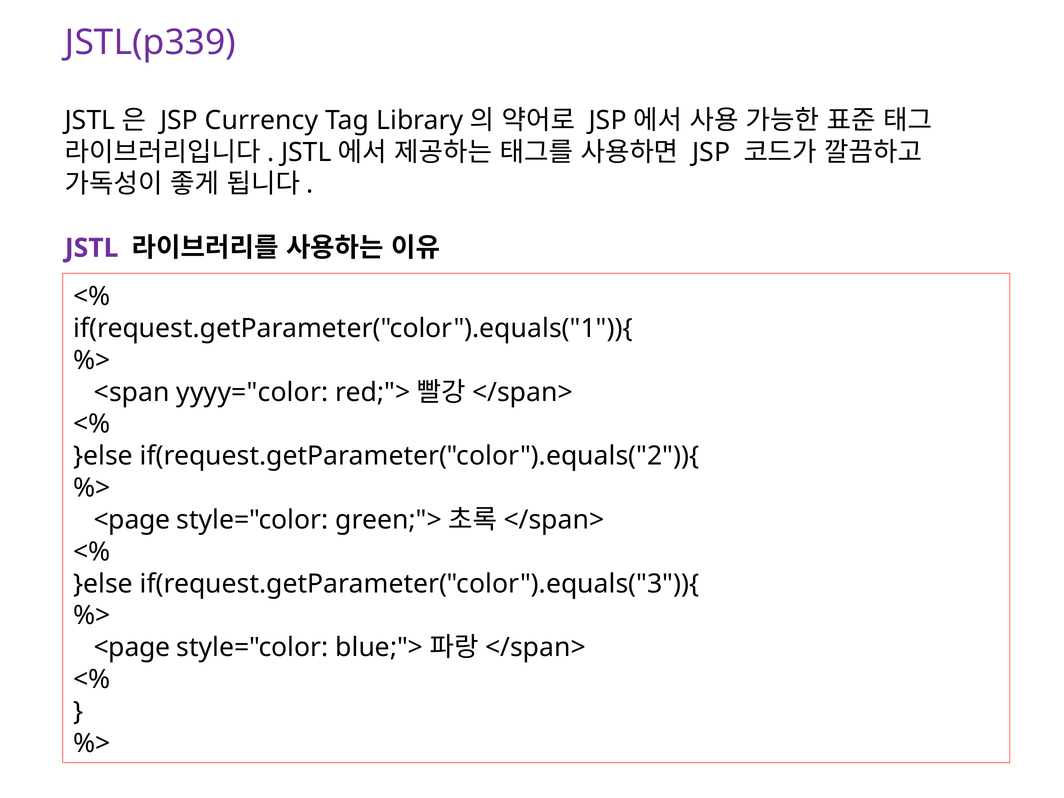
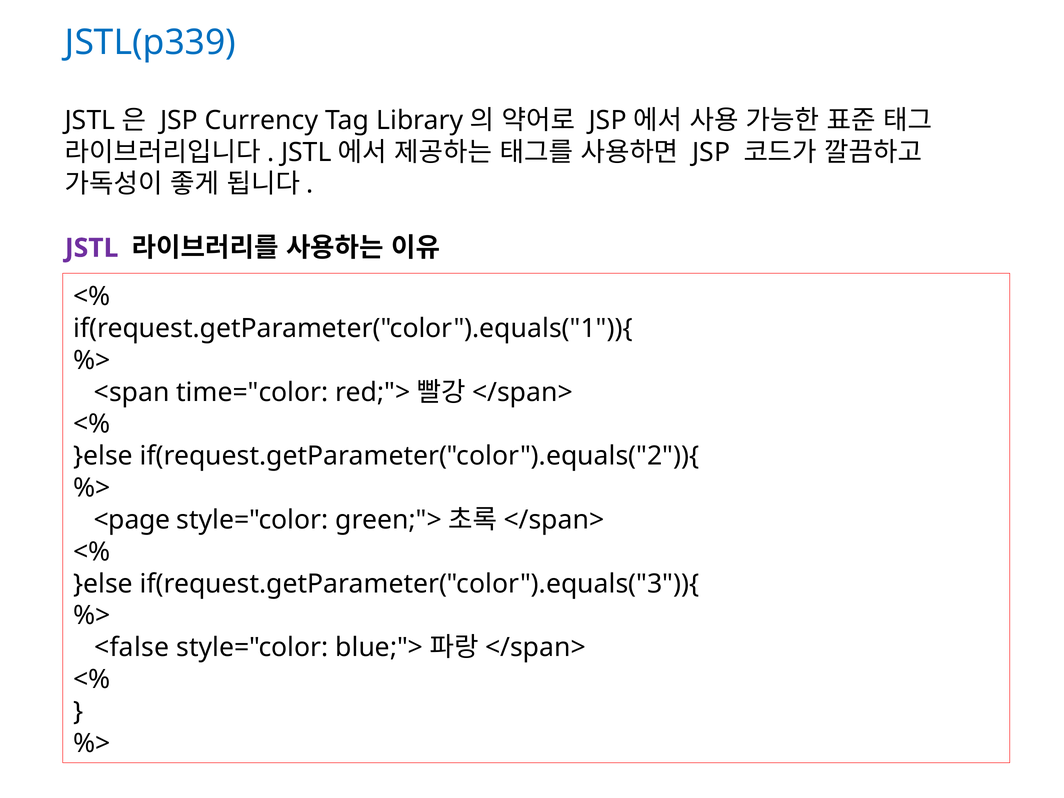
JSTL(p339 colour: purple -> blue (150, 43)
yyyy="color: yyyy="color -> time="color (252, 392)
<page: <page -> <false (132, 648)
